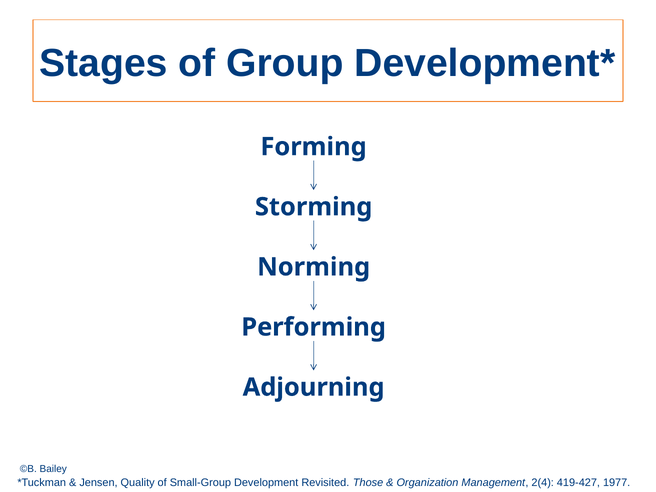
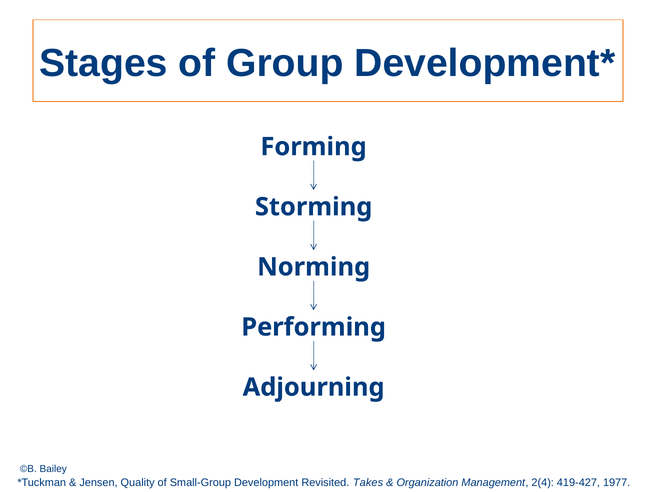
Those: Those -> Takes (368, 483)
